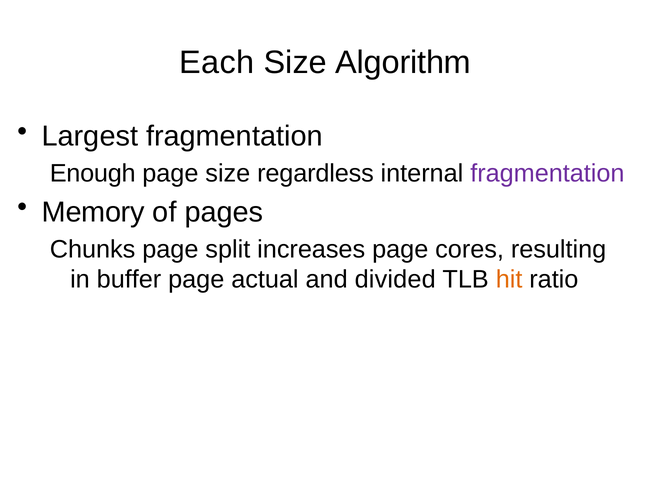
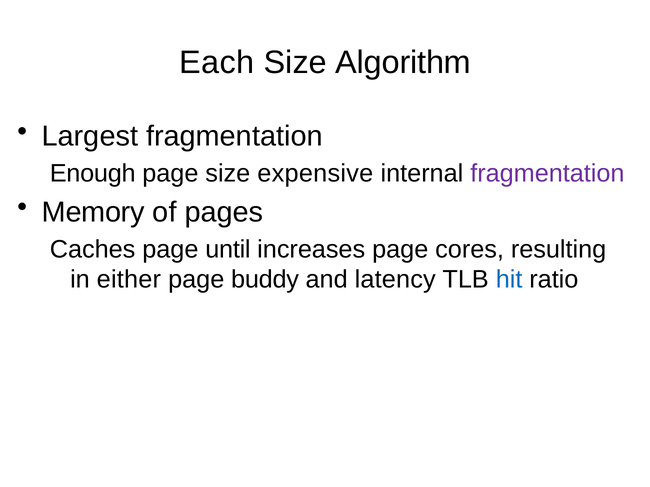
regardless: regardless -> expensive (315, 174)
Chunks: Chunks -> Caches (93, 250)
split: split -> until (228, 250)
buffer: buffer -> either (129, 280)
actual: actual -> buddy (265, 280)
divided: divided -> latency (395, 280)
hit colour: orange -> blue (509, 280)
